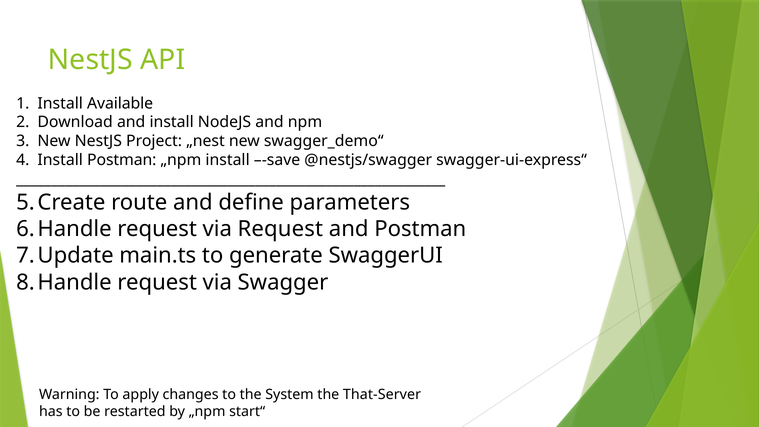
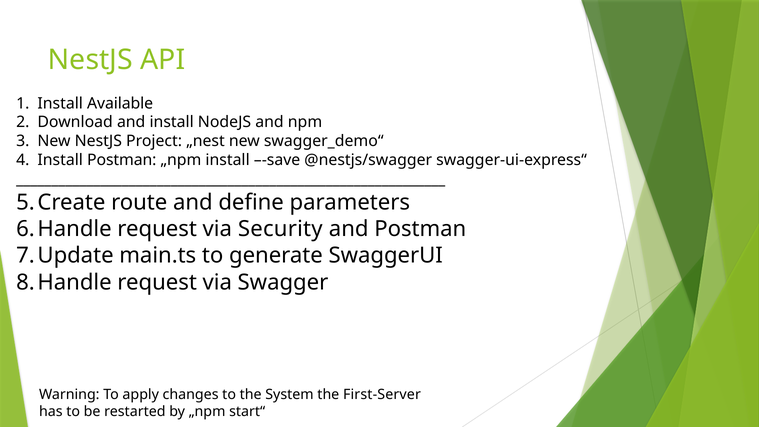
via Request: Request -> Security (280, 229)
That-Server: That-Server -> First-Server (382, 394)
